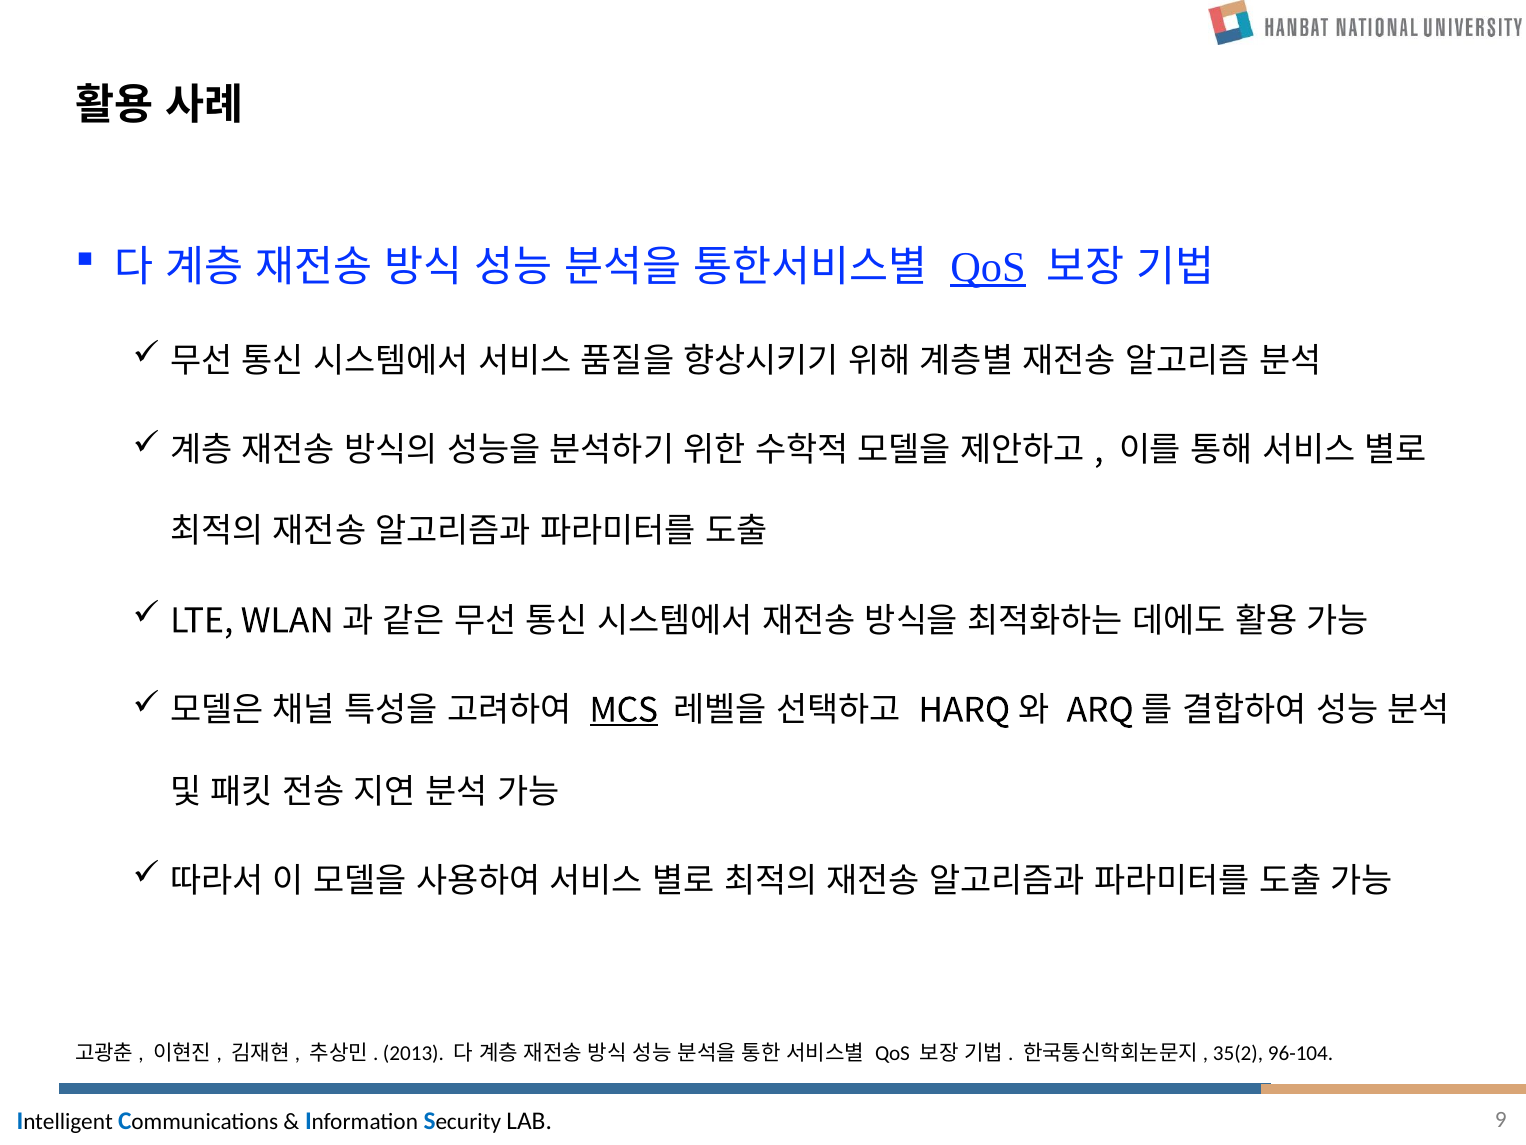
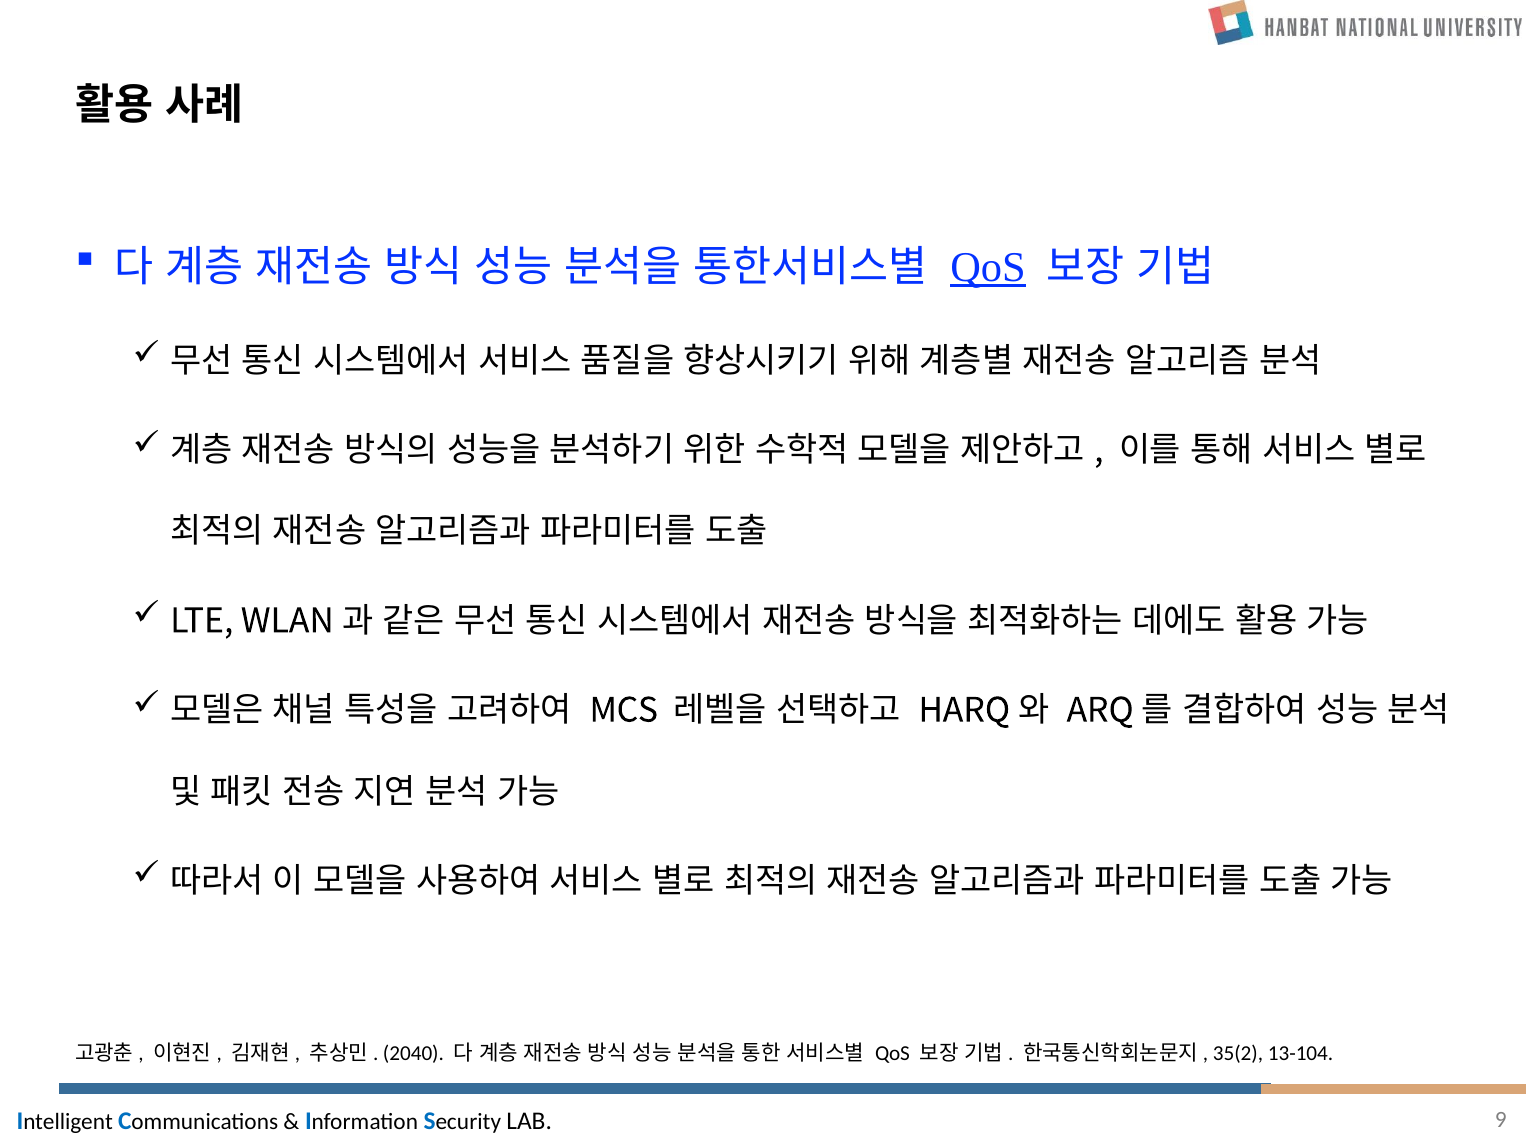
MCS underline: present -> none (624, 710)
2013: 2013 -> 2040 (413, 1053)
96-104: 96-104 -> 13-104 (1301, 1053)
